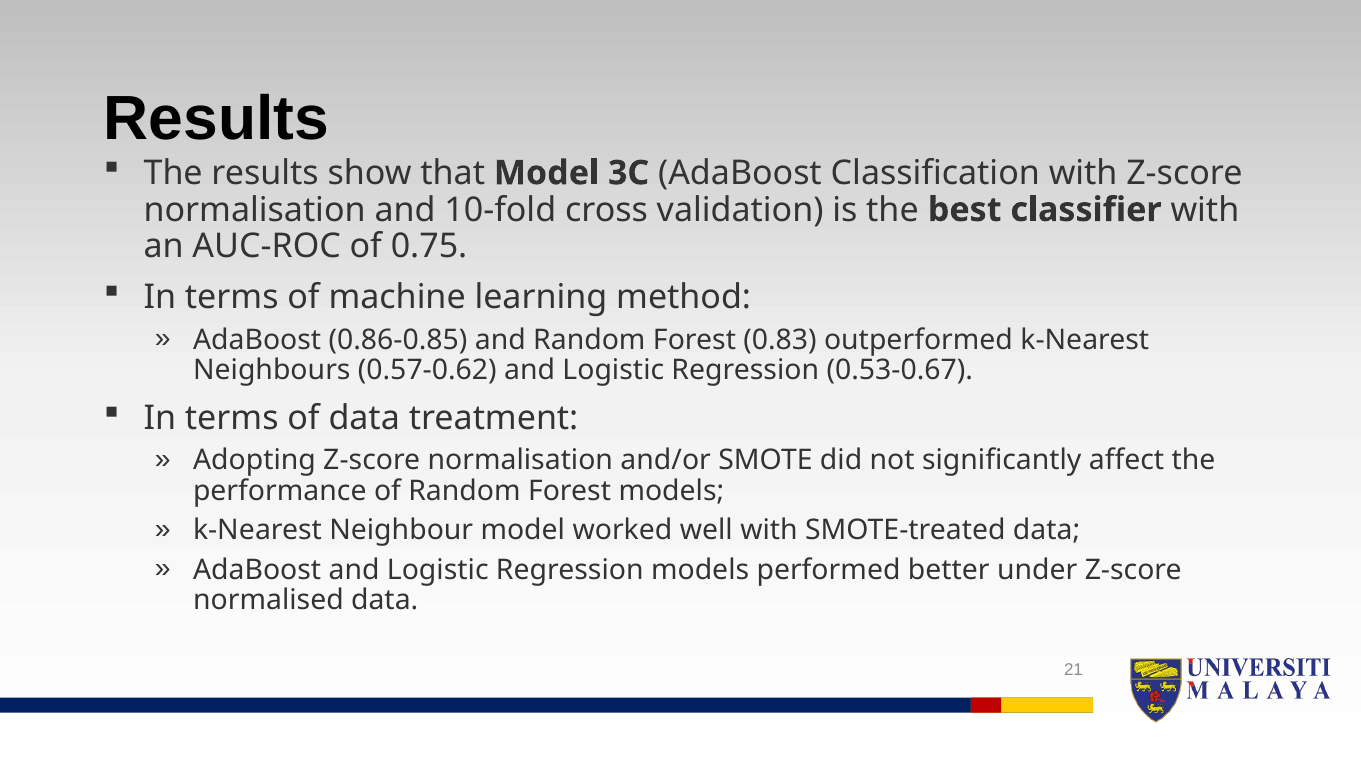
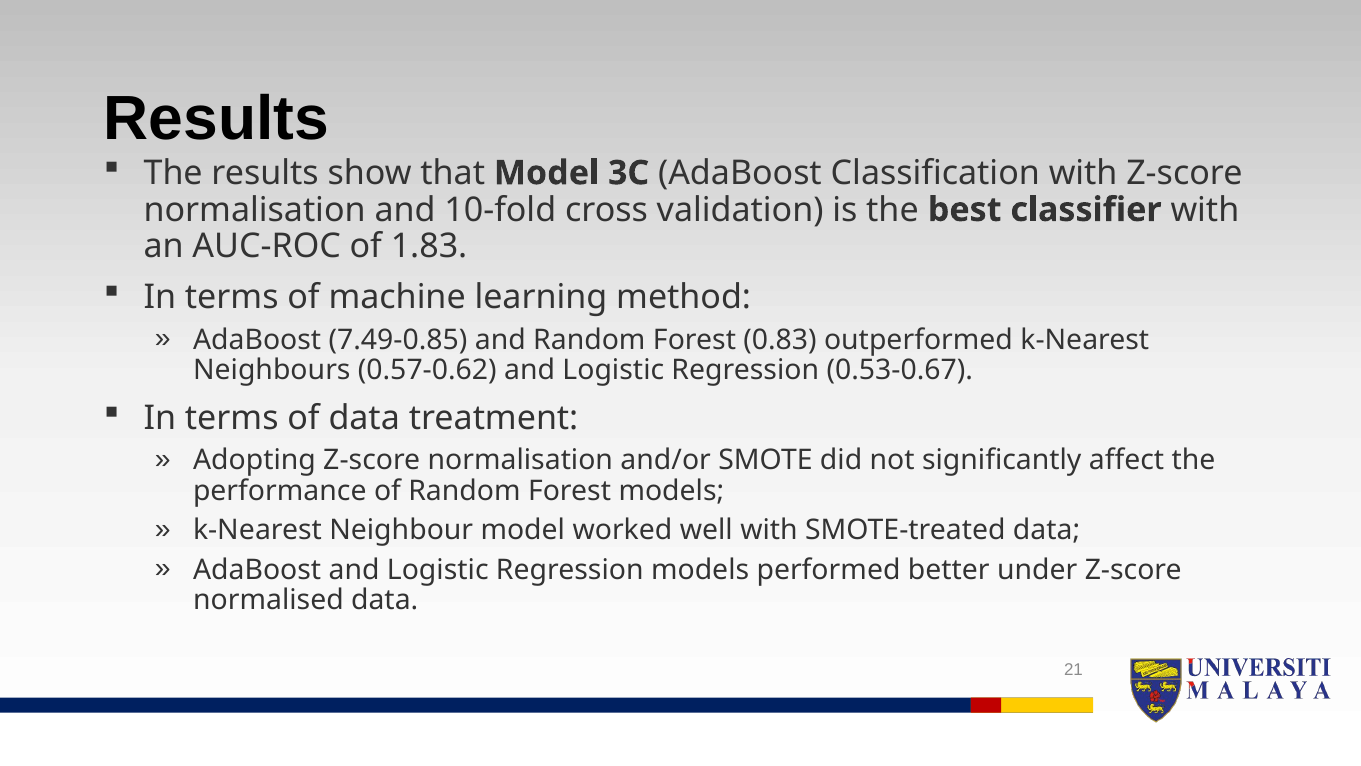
0.75: 0.75 -> 1.83 (429, 246)
0.86-0.85: 0.86-0.85 -> 7.49-0.85 (398, 340)
